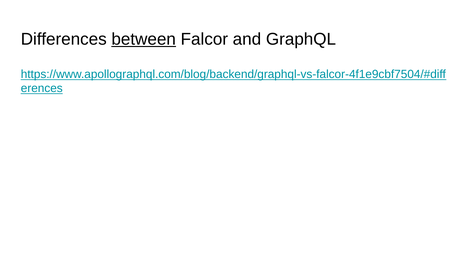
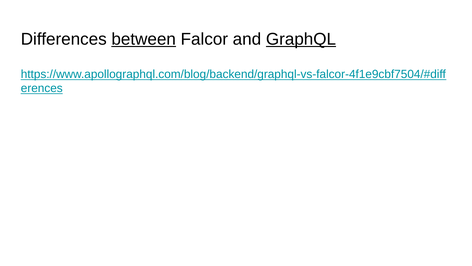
GraphQL underline: none -> present (301, 39)
